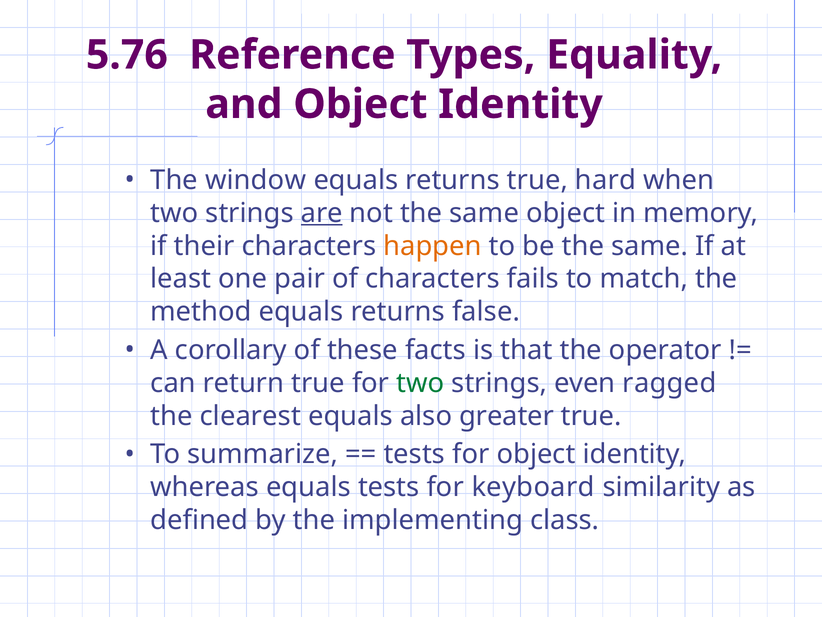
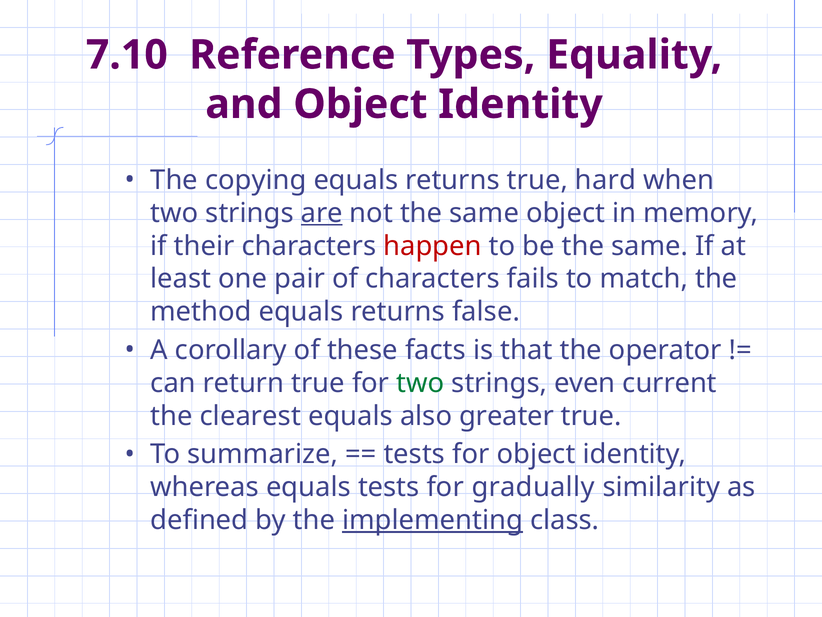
5.76: 5.76 -> 7.10 (127, 55)
window: window -> copying (256, 180)
happen colour: orange -> red (432, 246)
ragged: ragged -> current (670, 383)
keyboard: keyboard -> gradually (533, 487)
implementing underline: none -> present (433, 520)
